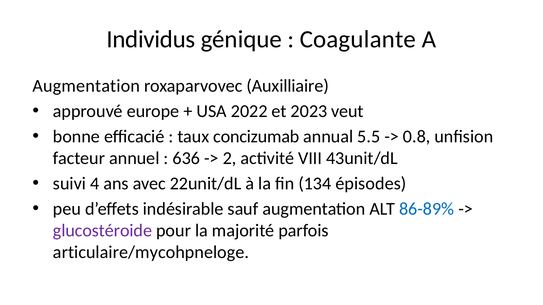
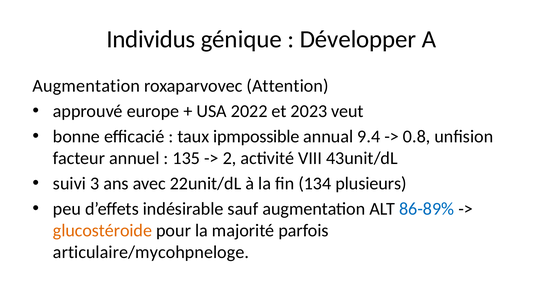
Coagulante: Coagulante -> Développer (358, 39)
Auxilliaire: Auxilliaire -> Attention (288, 86)
concizumab: concizumab -> ipmpossible (256, 137)
5.5: 5.5 -> 9.4 (369, 137)
636: 636 -> 135 (186, 159)
4: 4 -> 3 (95, 184)
épisodes: épisodes -> plusieurs (371, 184)
glucostéroide colour: purple -> orange (103, 231)
